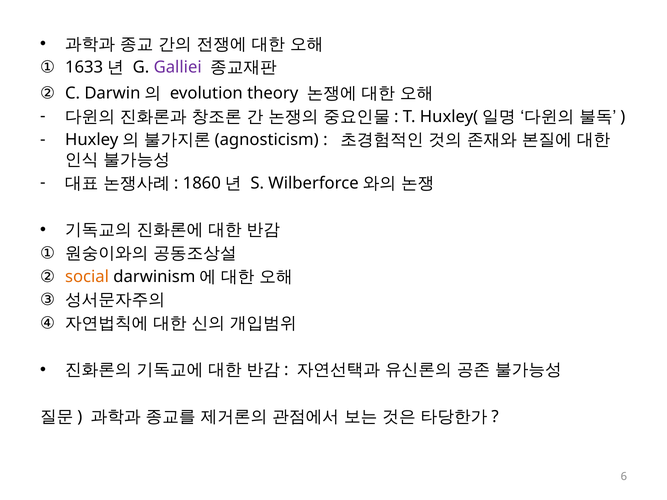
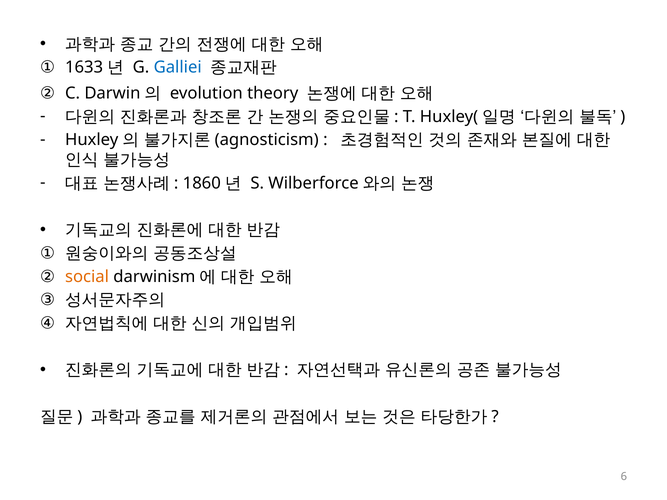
Galliei colour: purple -> blue (178, 67)
